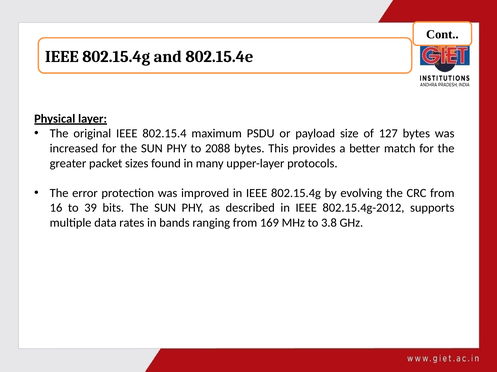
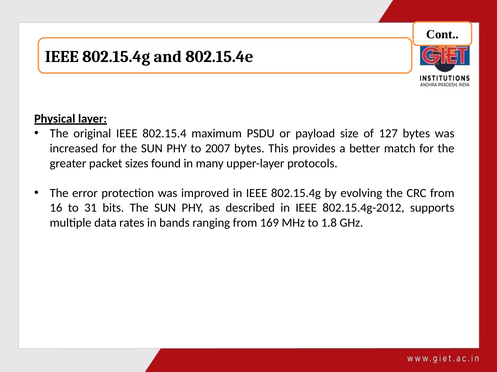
2088: 2088 -> 2007 (218, 149)
39: 39 -> 31 (91, 208)
3.8: 3.8 -> 1.8 (329, 223)
